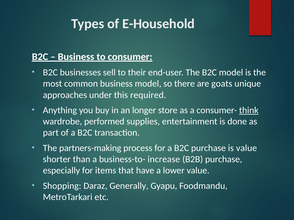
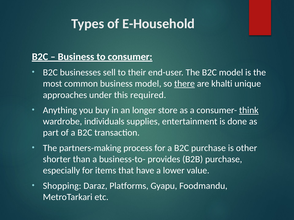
there underline: none -> present (184, 84)
goats: goats -> khalti (222, 84)
performed: performed -> individuals (104, 122)
is value: value -> other (247, 148)
increase: increase -> provides (164, 160)
Generally: Generally -> Platforms (129, 186)
